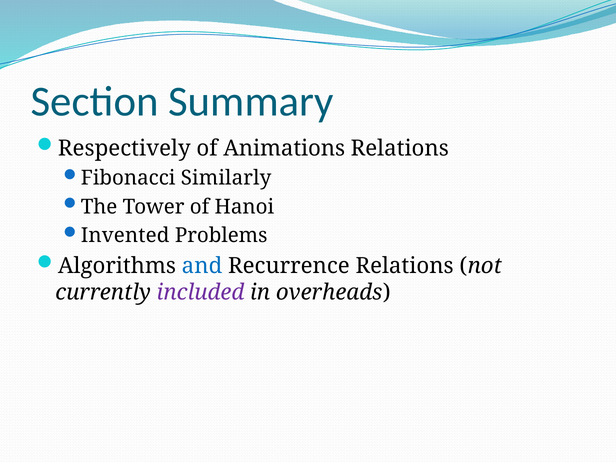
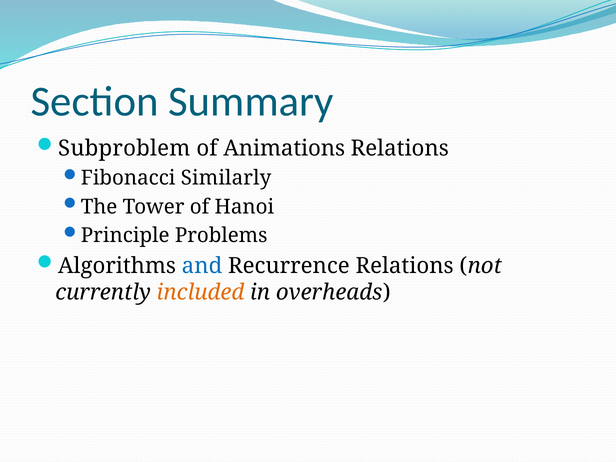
Respectively: Respectively -> Subproblem (124, 148)
Invented: Invented -> Principle (125, 235)
included colour: purple -> orange (200, 293)
